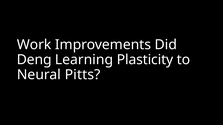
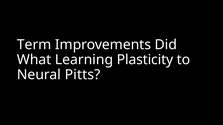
Work: Work -> Term (34, 45)
Deng: Deng -> What (34, 60)
